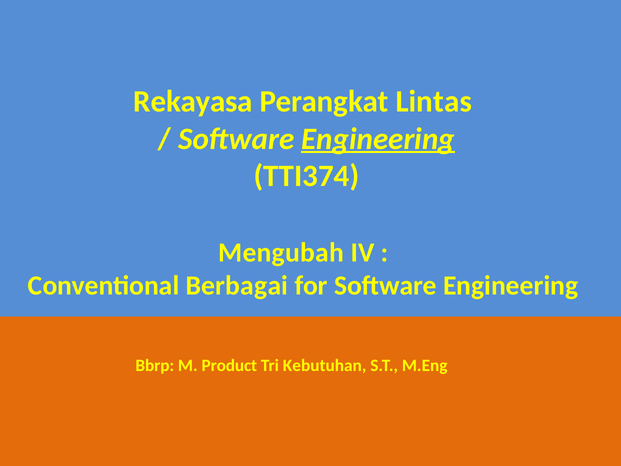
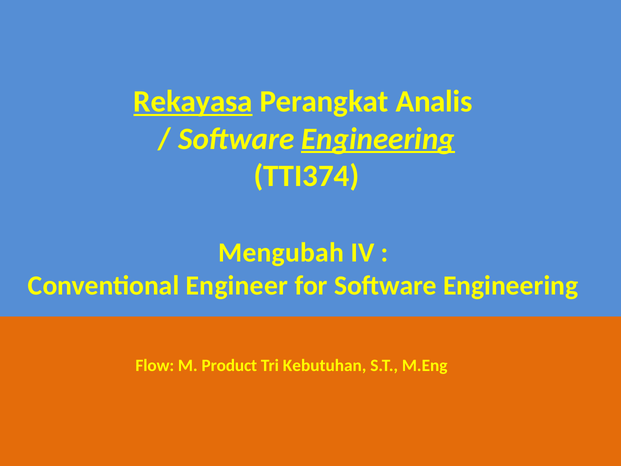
Rekayasa underline: none -> present (193, 101)
Lintas: Lintas -> Analis (434, 101)
Berbagai: Berbagai -> Engineer (237, 285)
Bbrp: Bbrp -> Flow (155, 365)
